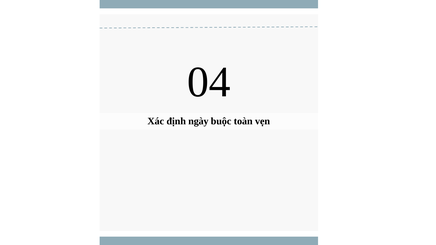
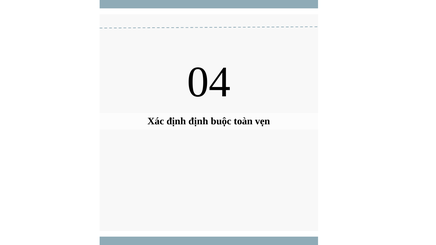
định ngày: ngày -> định (198, 121)
